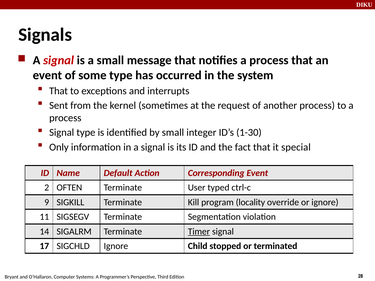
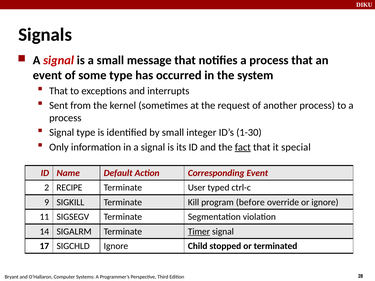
fact underline: none -> present (243, 147)
OFTEN: OFTEN -> RECIPE (69, 188)
locality: locality -> before (250, 202)
